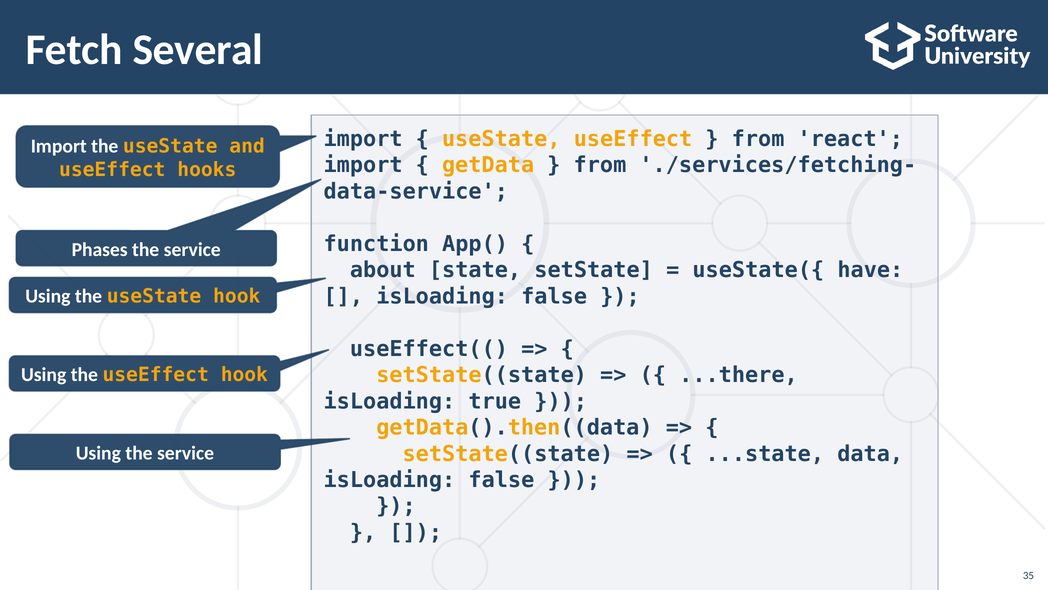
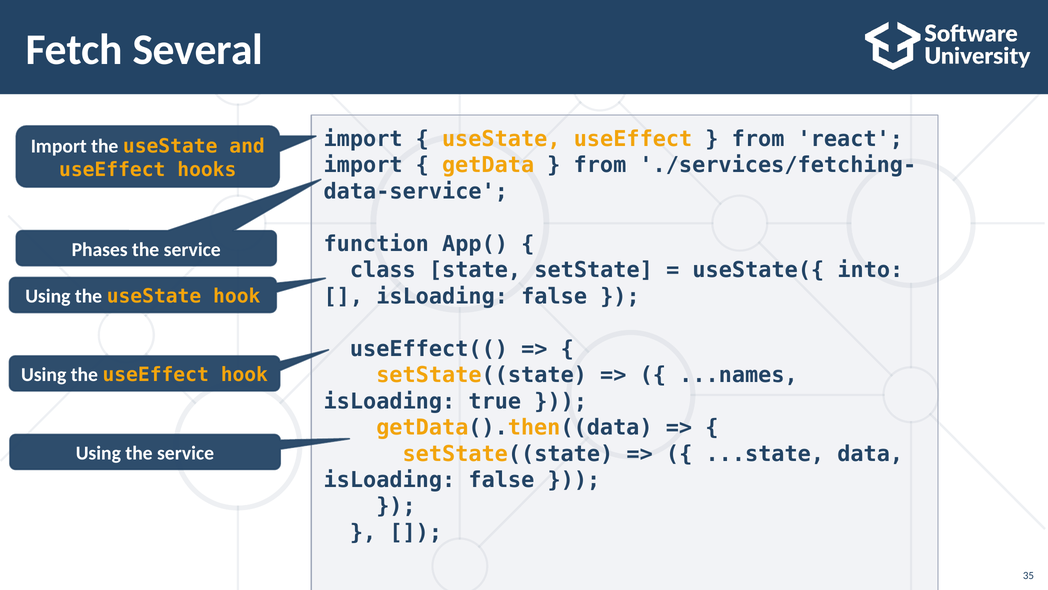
about: about -> class (383, 270)
have: have -> into (870, 270)
...there: ...there -> ...names (738, 375)
